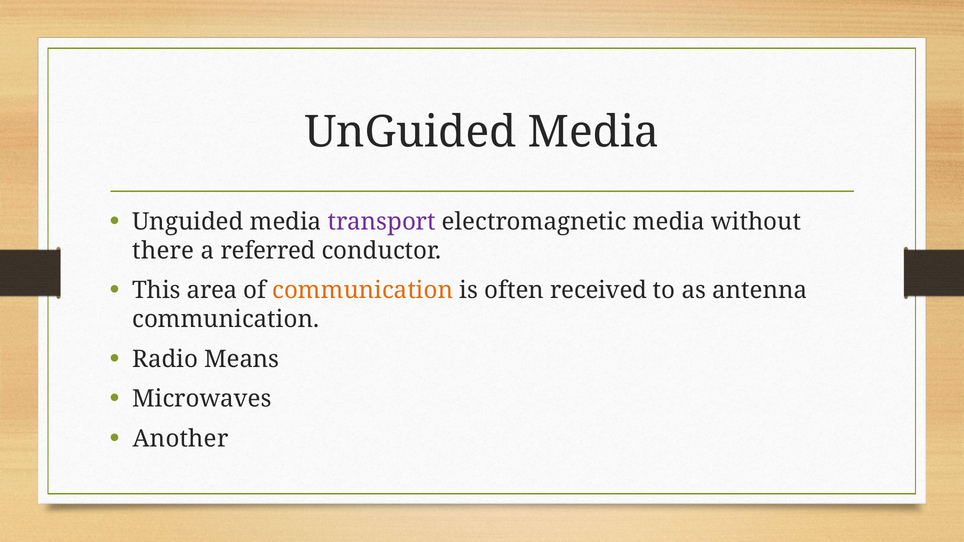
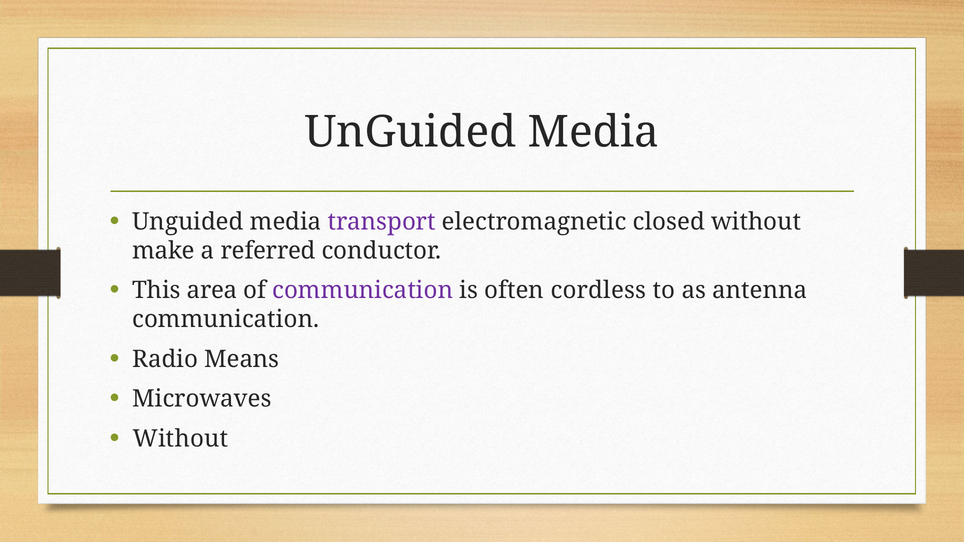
electromagnetic media: media -> closed (669, 222)
there: there -> make (164, 251)
communication colour: orange -> purple (363, 291)
received: received -> cordless (598, 291)
Another: Another -> Without (180, 439)
